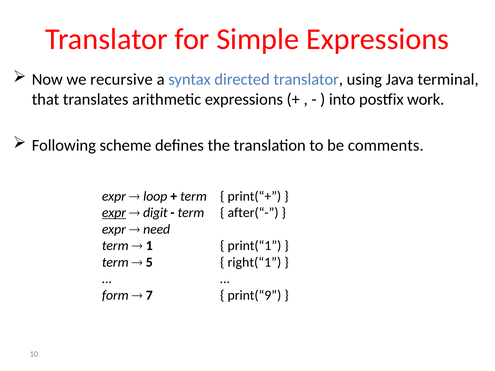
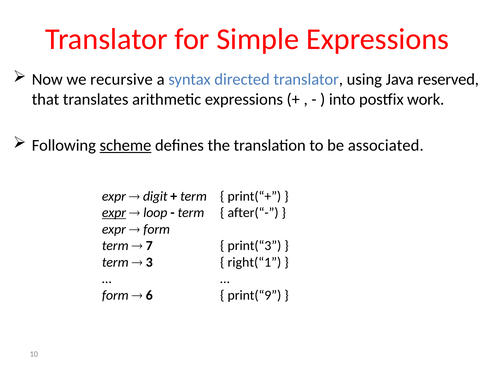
terminal: terminal -> reserved (448, 80)
scheme underline: none -> present (125, 146)
comments: comments -> associated (386, 146)
loop: loop -> digit (155, 196)
digit: digit -> loop (155, 213)
need: need -> form (157, 229)
1: 1 -> 7 (149, 246)
print(“1: print(“1 -> print(“3 (254, 246)
5: 5 -> 3 (149, 262)
7: 7 -> 6 (149, 295)
